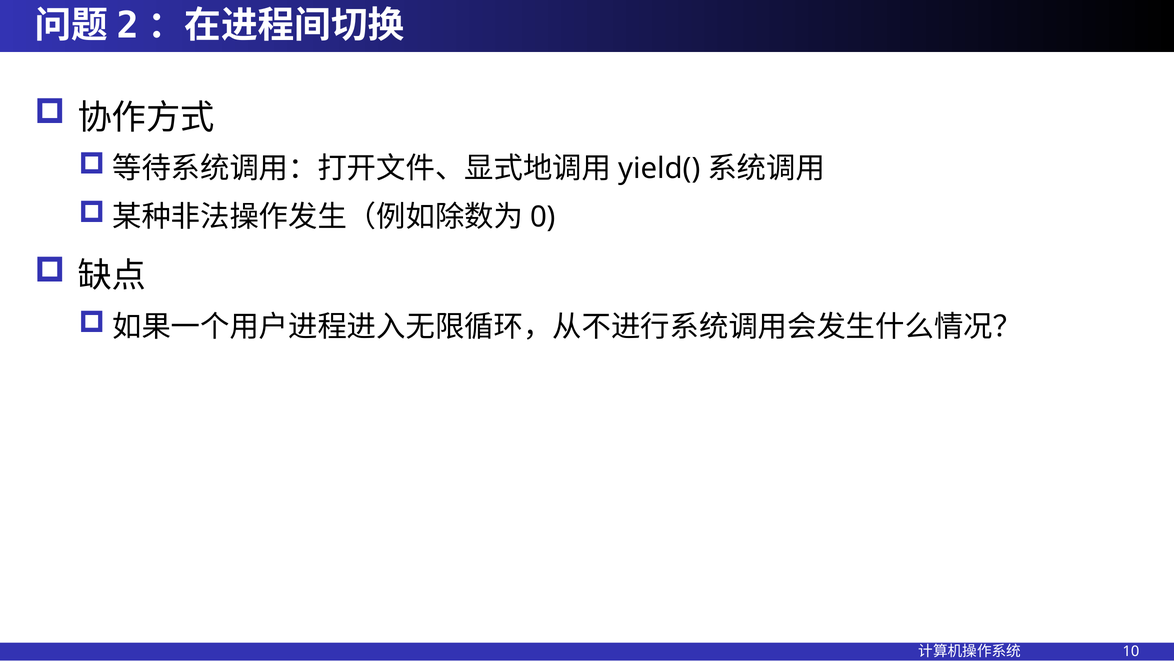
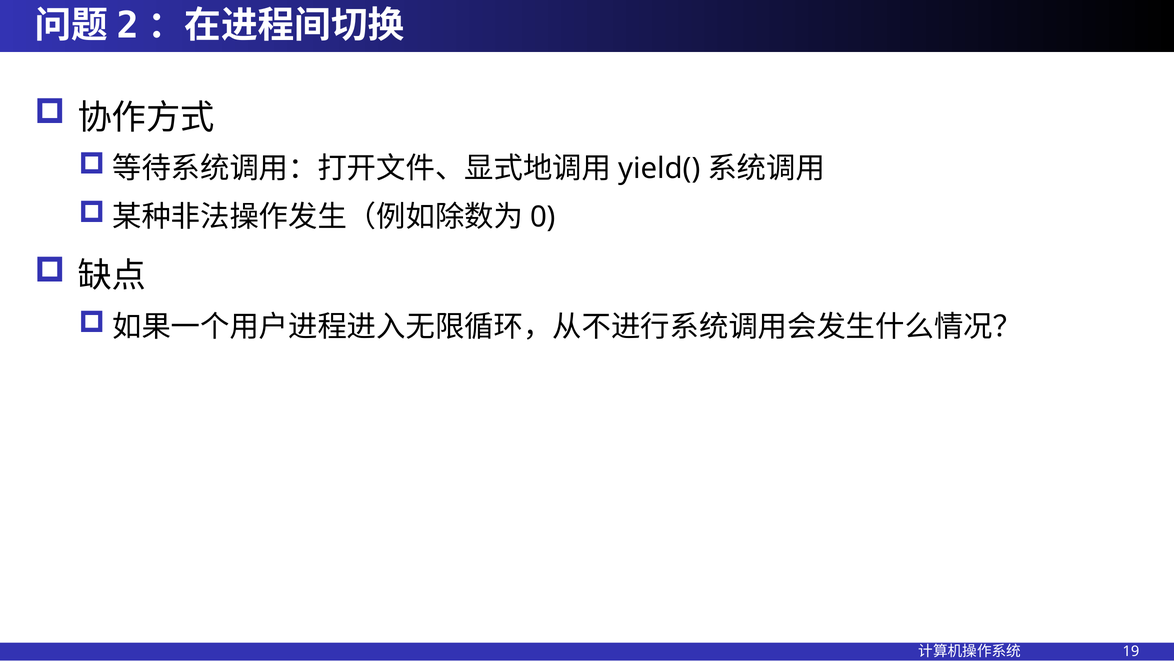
10: 10 -> 19 (1131, 651)
